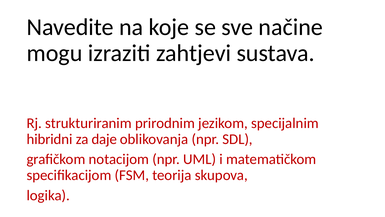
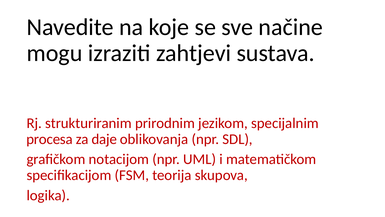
hibridni: hibridni -> procesa (50, 139)
